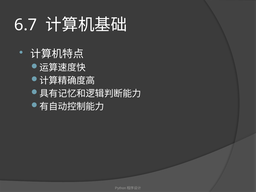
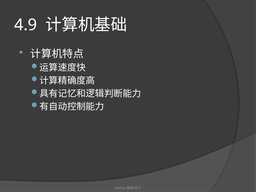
6.7: 6.7 -> 4.9 (26, 25)
